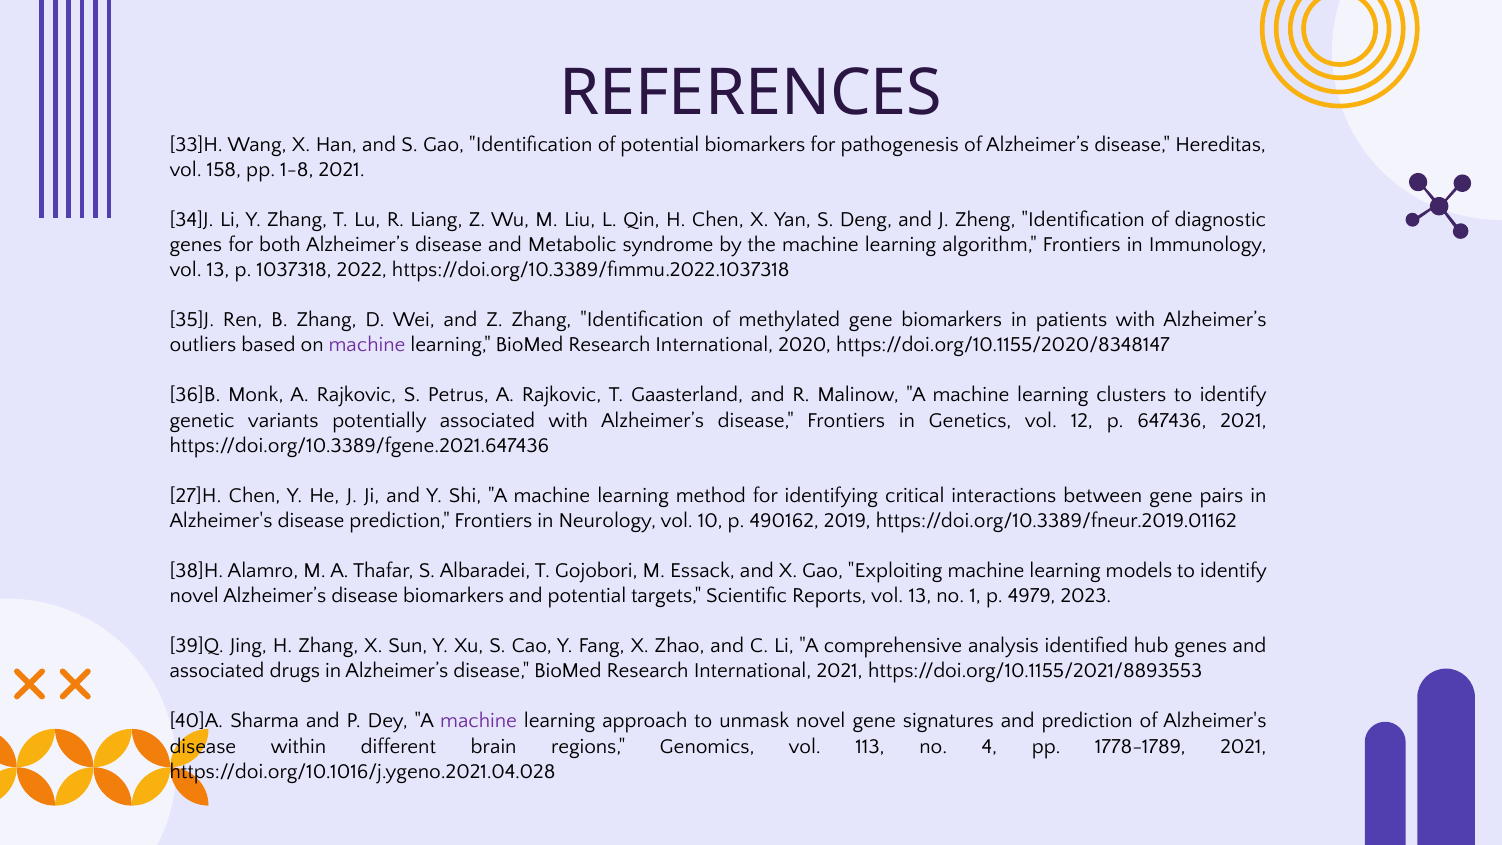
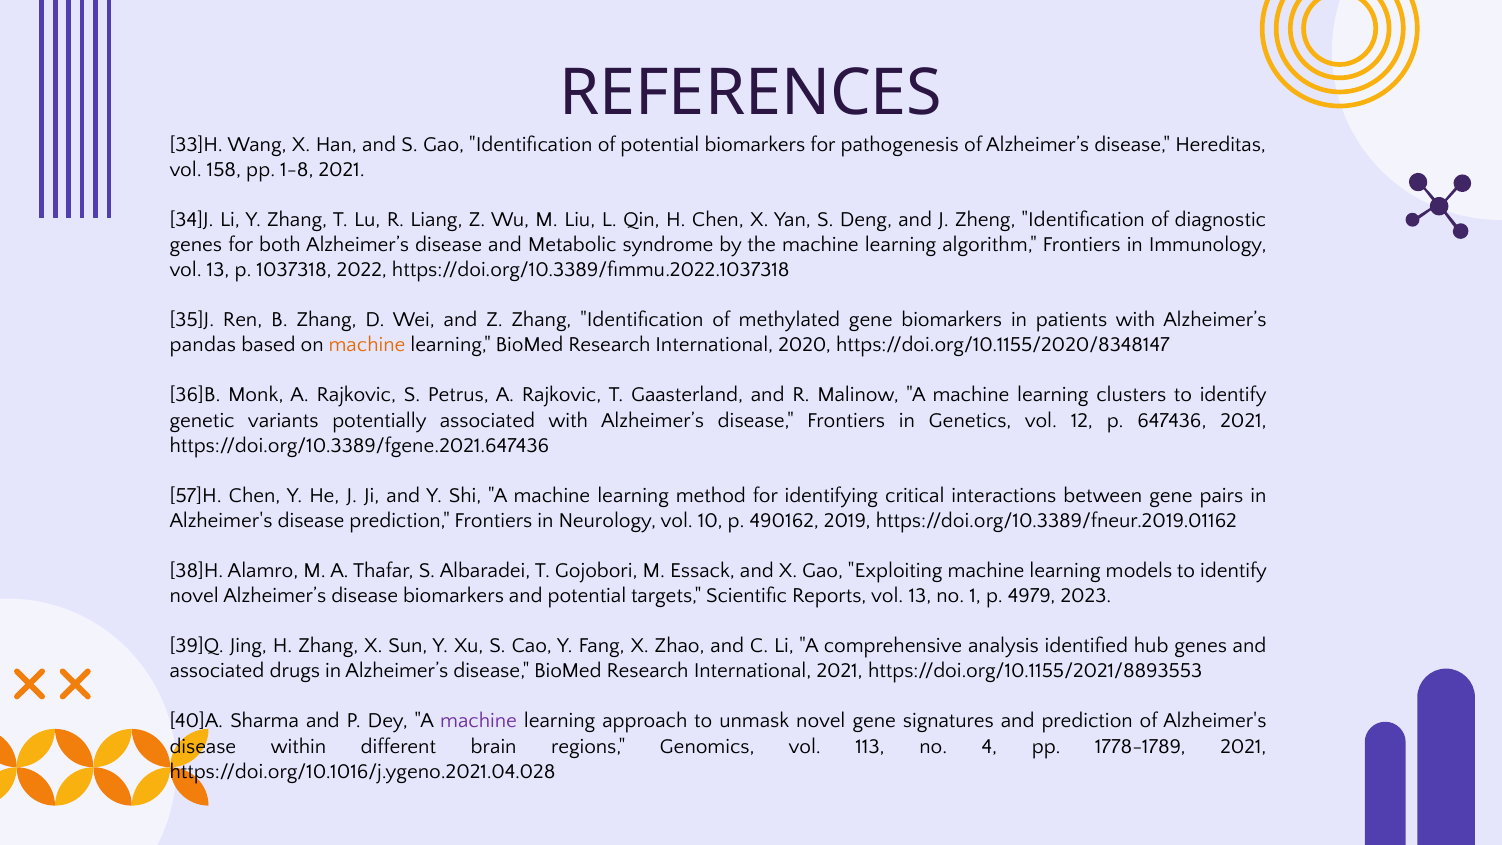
outliers: outliers -> pandas (203, 345)
machine colour: purple -> orange (367, 345)
27]H: 27]H -> 57]H (196, 495)
